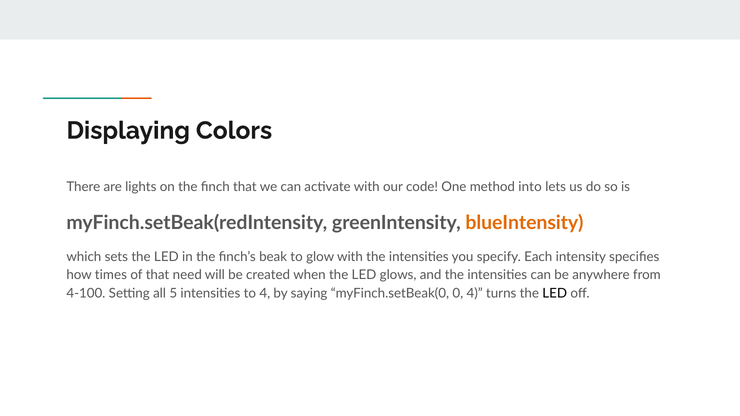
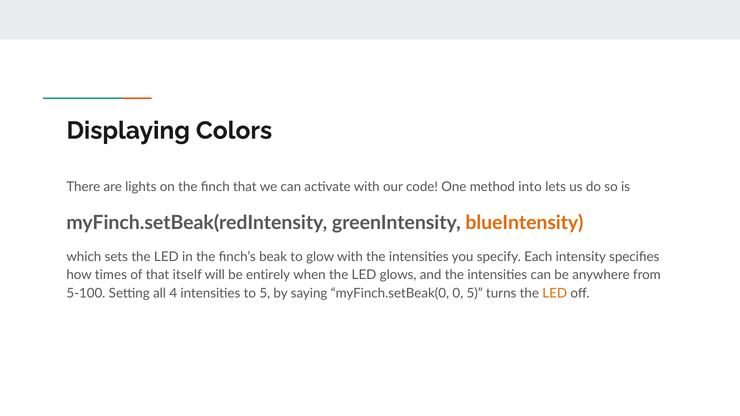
need: need -> itself (187, 275)
created: created -> entirely (268, 275)
4-100: 4-100 -> 5-100 (86, 294)
5: 5 -> 4 (173, 294)
to 4: 4 -> 5 (265, 294)
0 4: 4 -> 5 (475, 294)
LED colour: black -> orange (555, 294)
